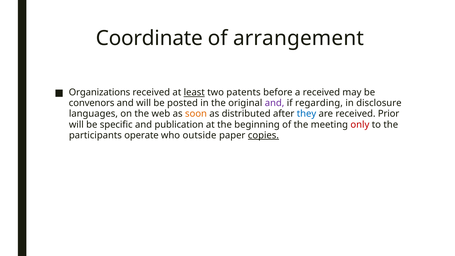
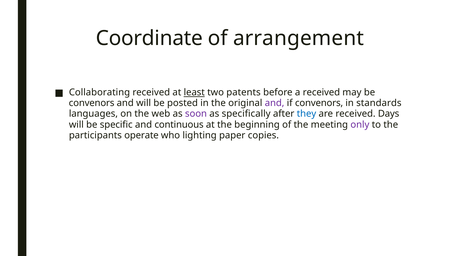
Organizations: Organizations -> Collaborating (99, 92)
if regarding: regarding -> convenors (319, 103)
disclosure: disclosure -> standards (379, 103)
soon colour: orange -> purple (196, 114)
distributed: distributed -> specifically (246, 114)
Prior: Prior -> Days (389, 114)
publication: publication -> continuous (179, 125)
only colour: red -> purple (360, 125)
outside: outside -> lighting (200, 135)
copies underline: present -> none (263, 135)
